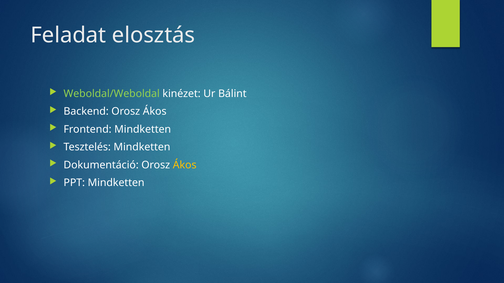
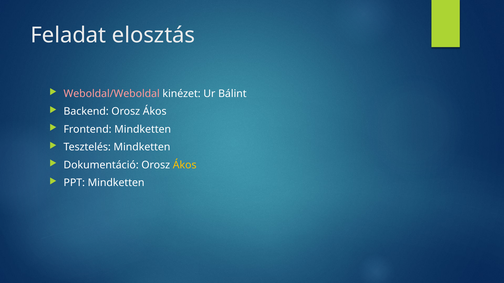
Weboldal/Weboldal colour: light green -> pink (112, 94)
